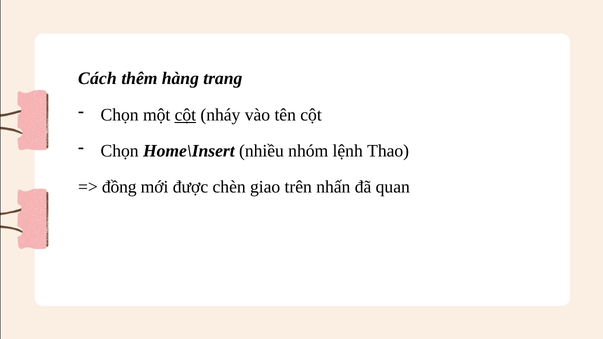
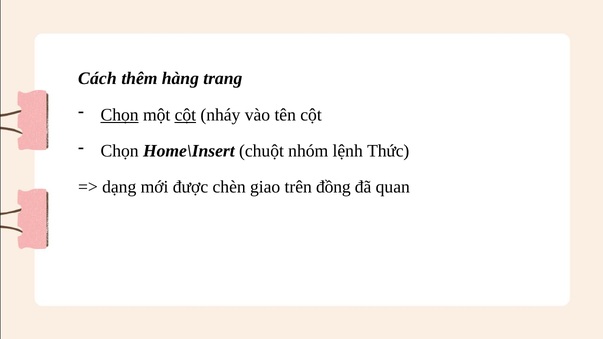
Chọn underline: none -> present (120, 115)
nhiều: nhiều -> chuột (261, 151)
Thao: Thao -> Thức (388, 151)
đồng: đồng -> dạng (119, 187)
nhấn: nhấn -> đồng (333, 187)
